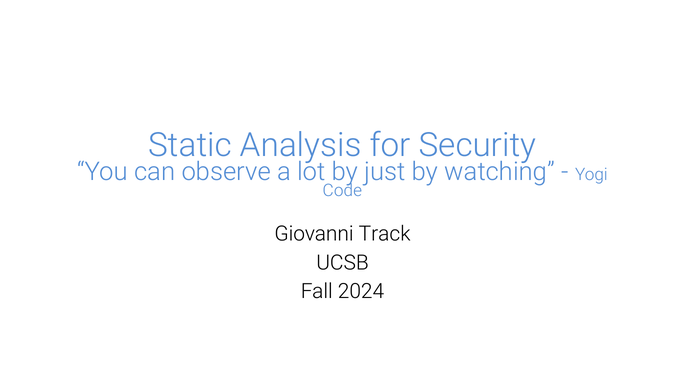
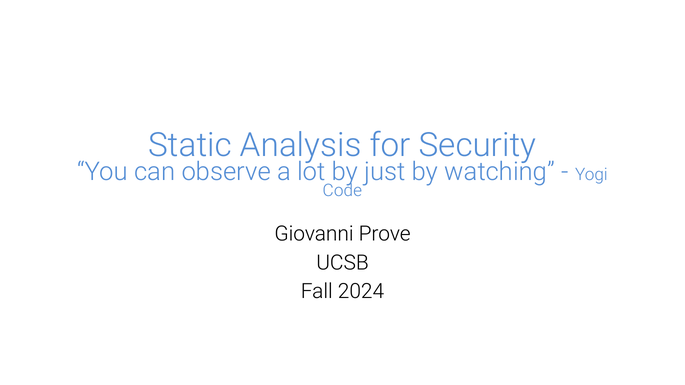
Track: Track -> Prove (385, 234)
